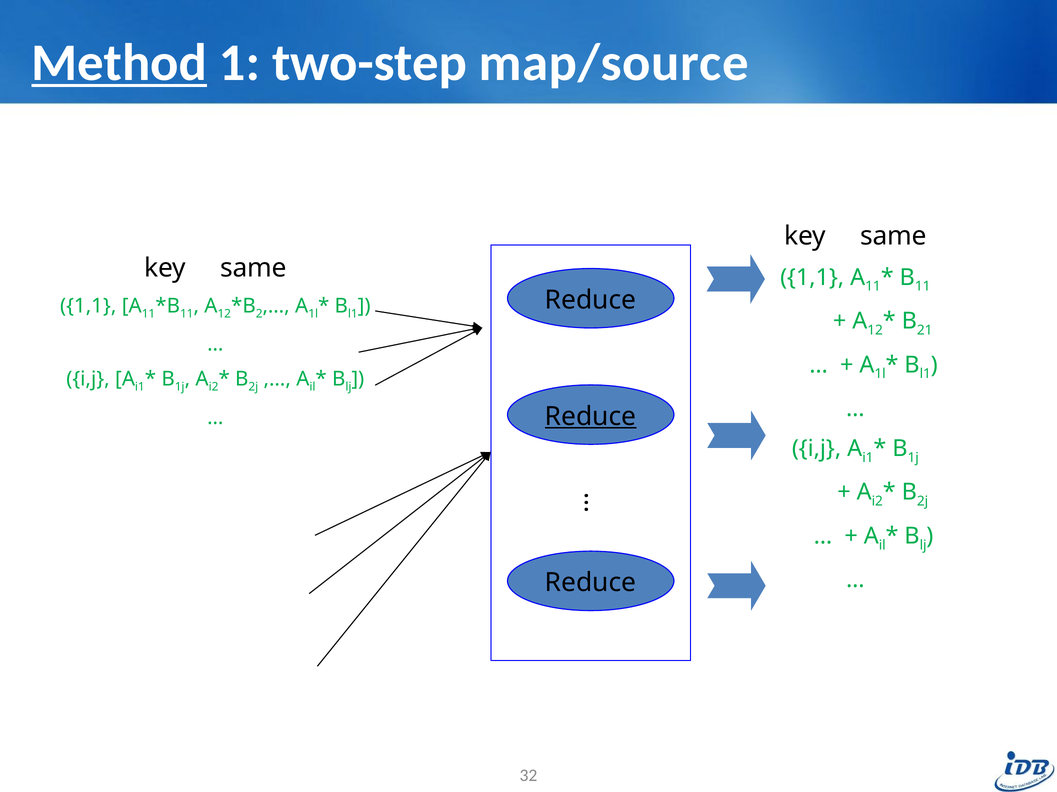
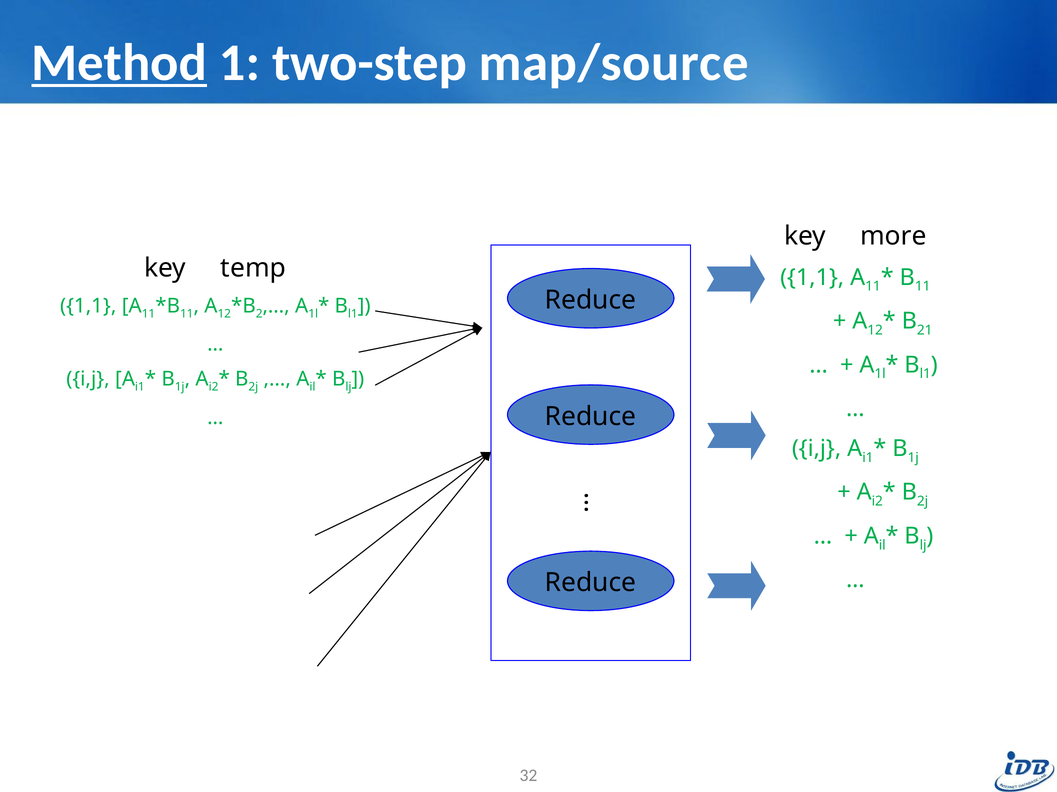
same: same -> more (893, 236)
same: same -> temp (253, 268)
Reduce underline: present -> none (591, 417)
